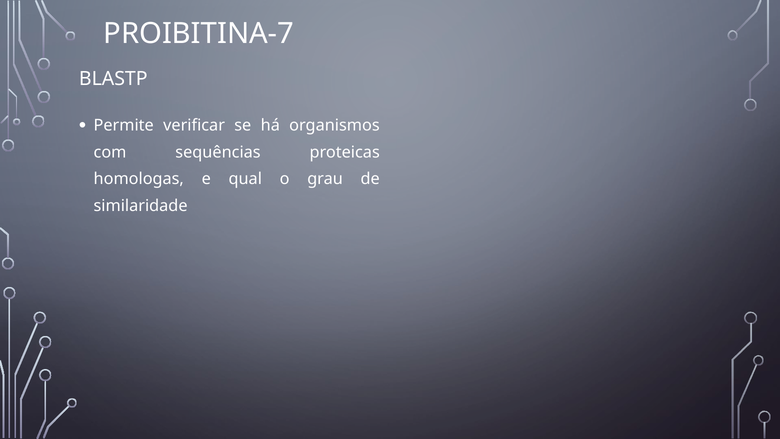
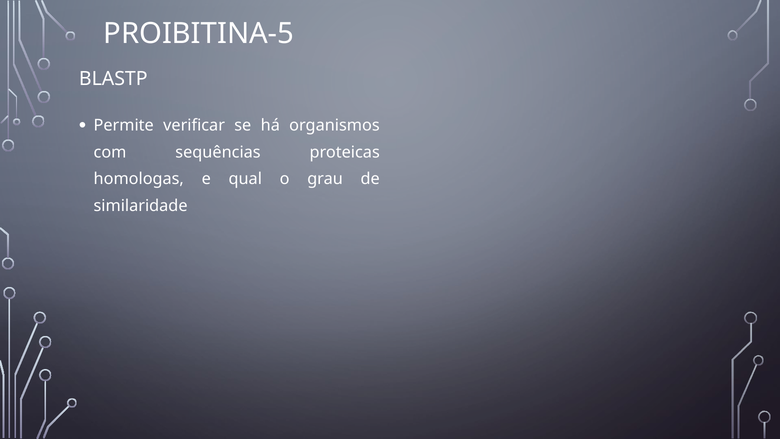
PROIBITINA-7: PROIBITINA-7 -> PROIBITINA-5 (199, 33)
